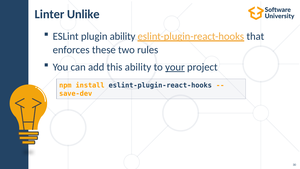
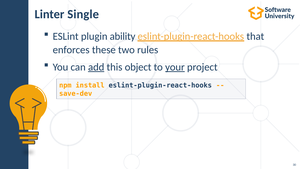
Unlike: Unlike -> Single (83, 14)
add underline: none -> present (96, 67)
this ability: ability -> object (138, 67)
